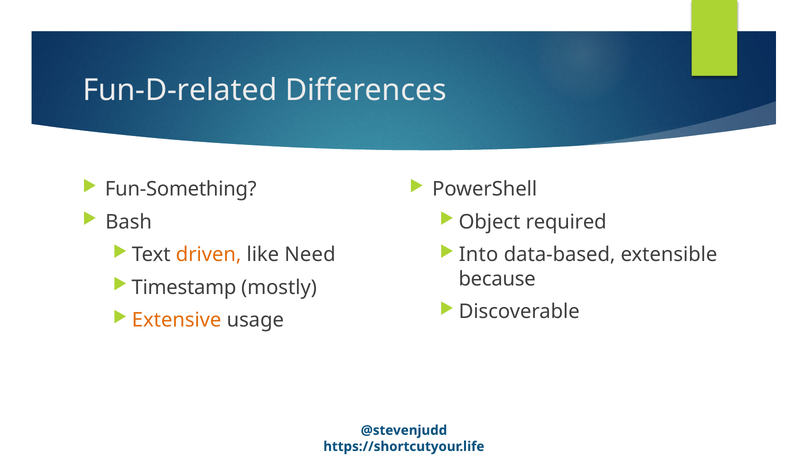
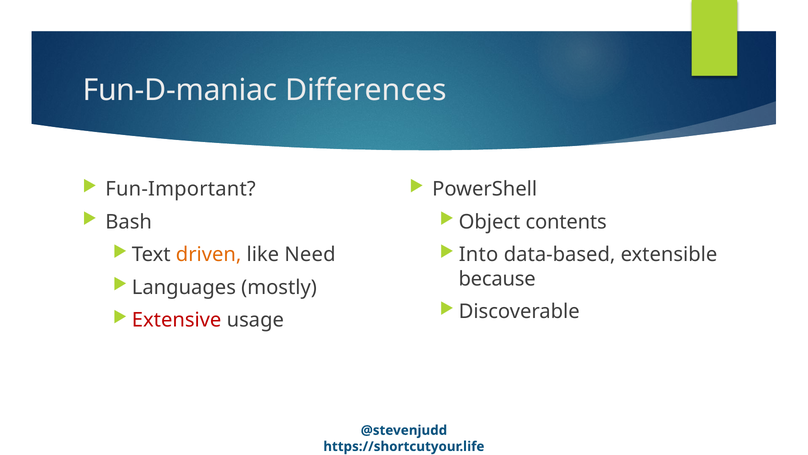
Fun-D-related: Fun-D-related -> Fun-D-maniac (180, 90)
Fun-Something: Fun-Something -> Fun-Important (181, 189)
required: required -> contents (566, 222)
Timestamp: Timestamp -> Languages (184, 287)
Extensive colour: orange -> red (177, 320)
